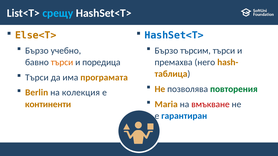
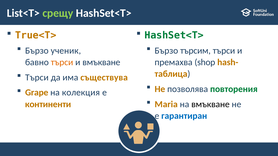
срещу colour: light blue -> light green (58, 13)
Else<T>: Else<T> -> True<T> (36, 35)
HashSet<T> colour: blue -> green (174, 35)
учебно: учебно -> ученик (66, 51)
и поредица: поредица -> вмъкване (101, 62)
него: него -> shop (205, 62)
програмата: програмата -> съществува (104, 78)
Berlin: Berlin -> Grape (37, 93)
вмъкване colour: red -> black (210, 104)
